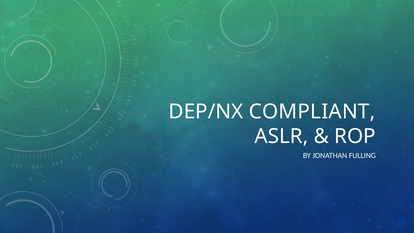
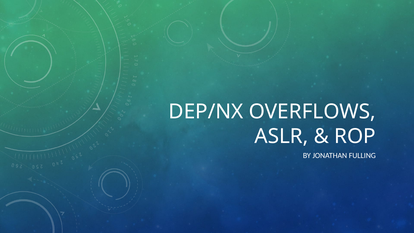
COMPLIANT: COMPLIANT -> OVERFLOWS (312, 112)
